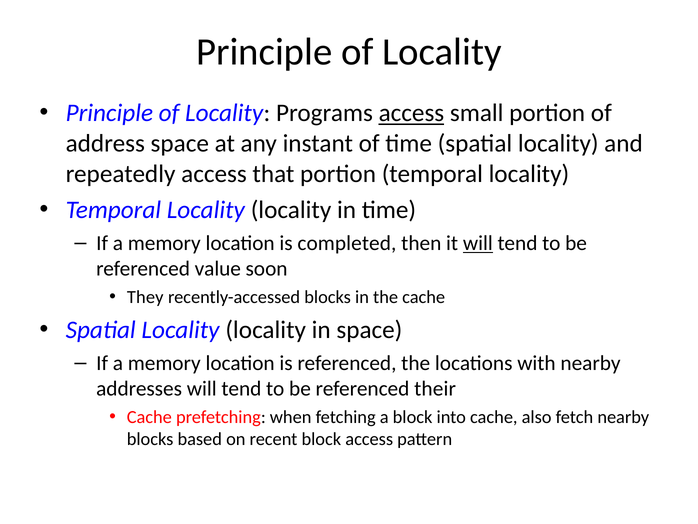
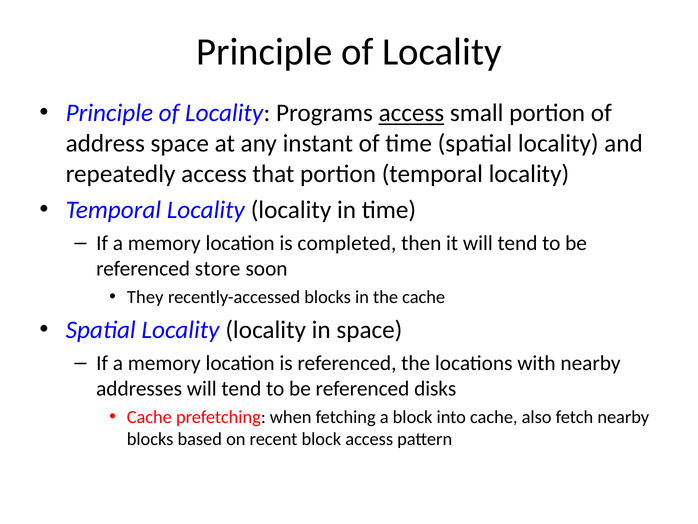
will underline: present -> none (478, 243)
value: value -> store (218, 269)
their: their -> disks (435, 388)
